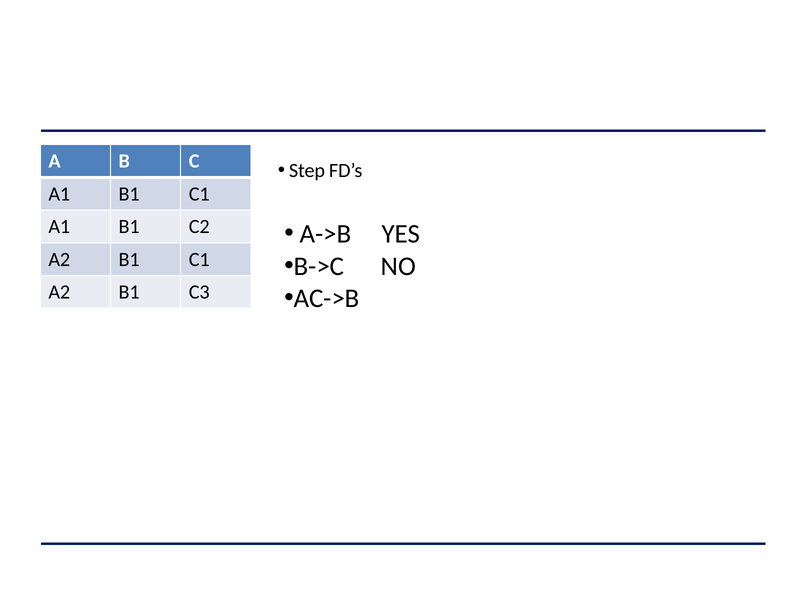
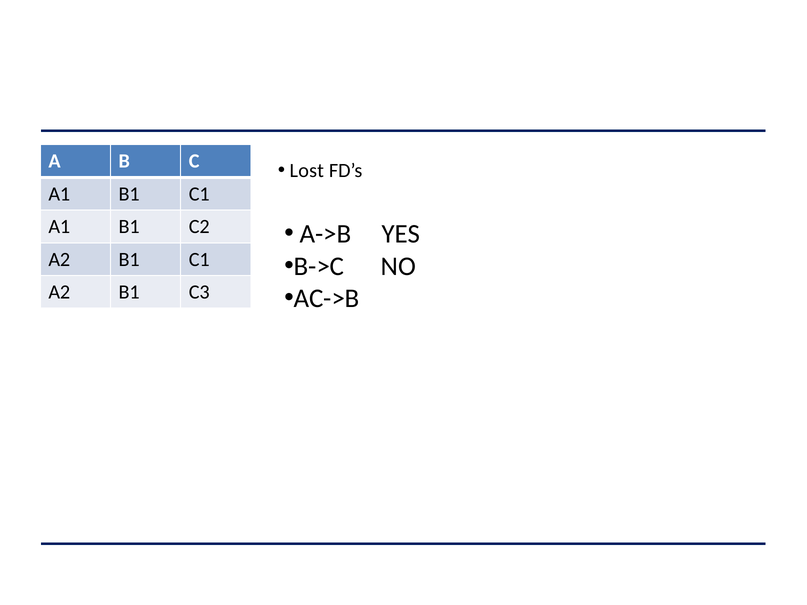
Step: Step -> Lost (307, 171)
